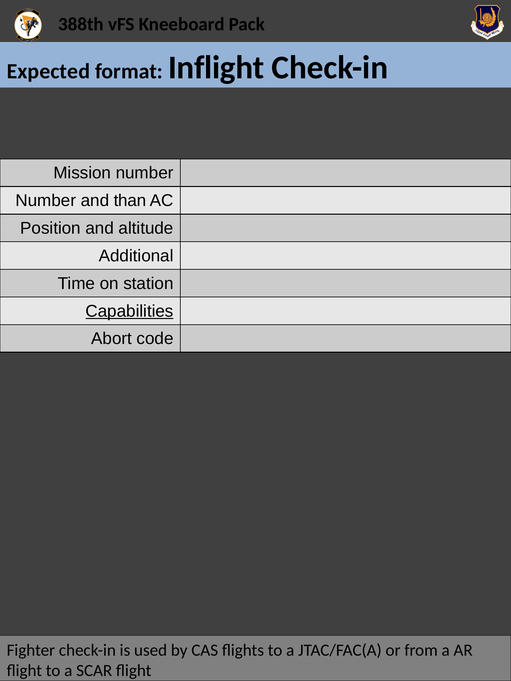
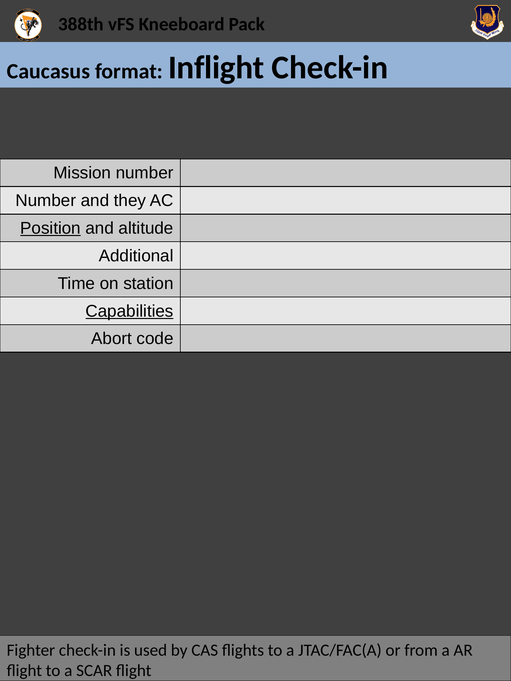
Expected: Expected -> Caucasus (48, 71)
than: than -> they (130, 201)
Position underline: none -> present (51, 228)
